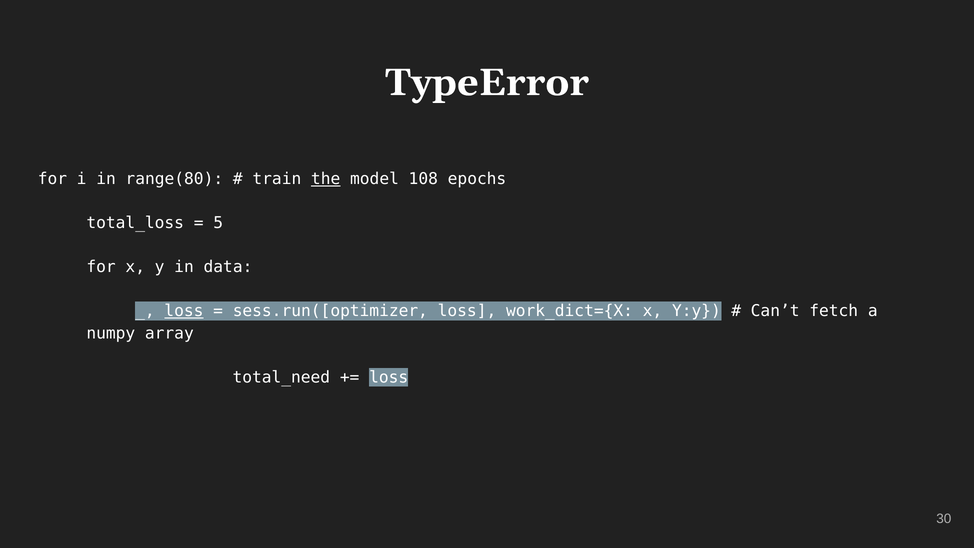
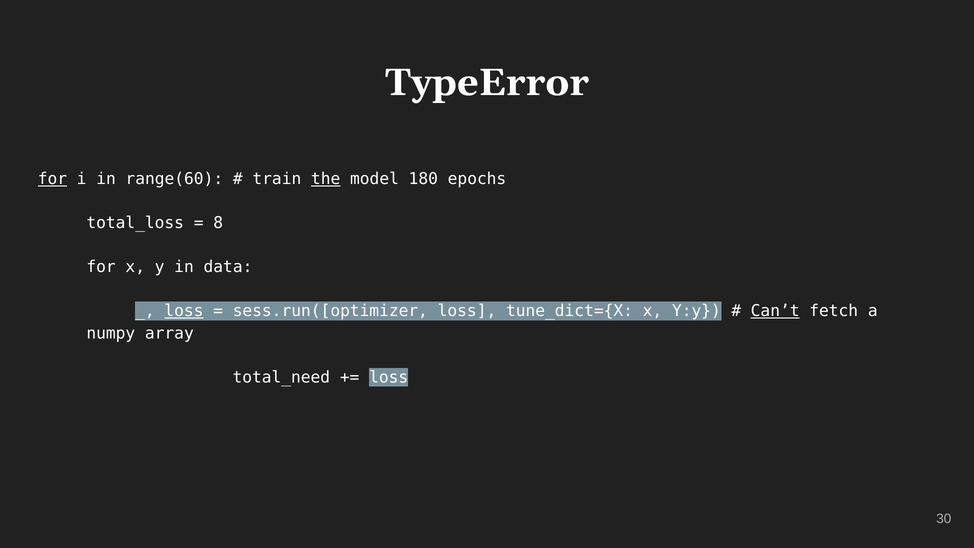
for underline: none -> present (52, 179)
range(80: range(80 -> range(60 (174, 179)
108: 108 -> 180 (423, 179)
5: 5 -> 8 (218, 223)
work_dict={X: work_dict={X -> tune_dict={X (569, 311)
Can’t underline: none -> present (775, 311)
